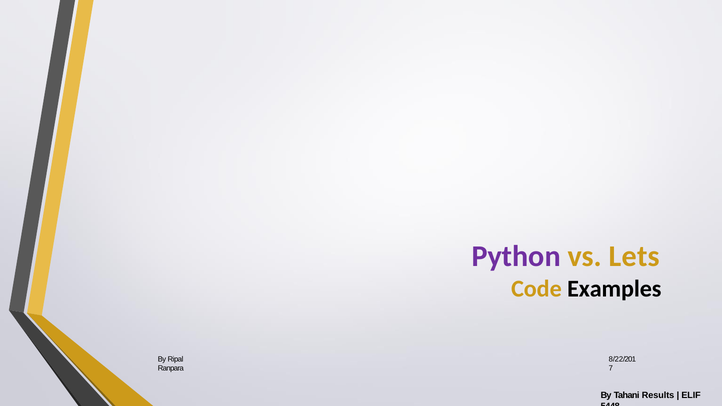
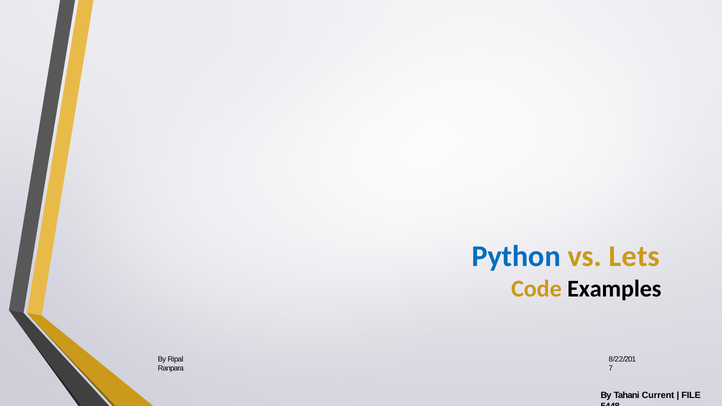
Python colour: purple -> blue (516, 257)
Results: Results -> Current (658, 395)
ELIF: ELIF -> FILE (691, 395)
